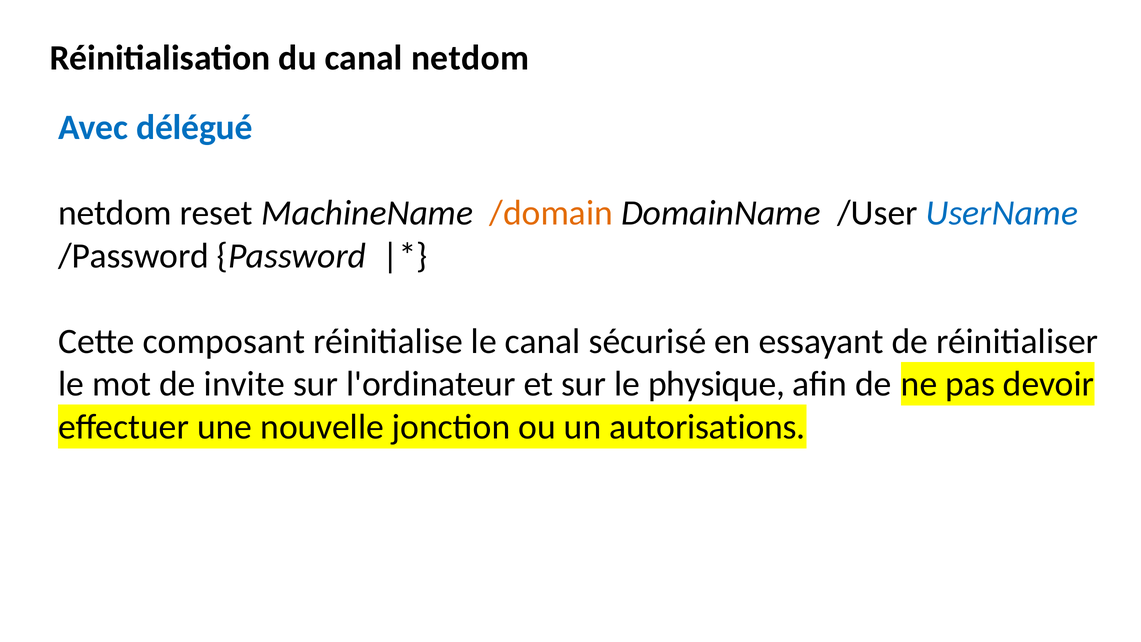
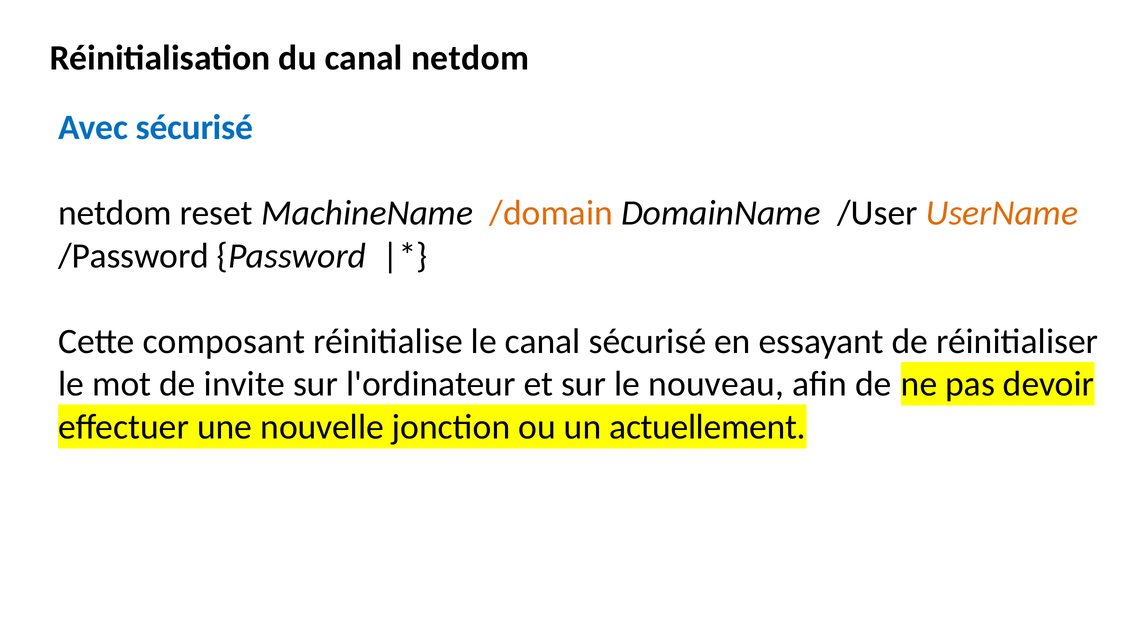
Avec délégué: délégué -> sécurisé (195, 127)
UserName colour: blue -> orange (1002, 213)
physique: physique -> nouveau (716, 384)
autorisations: autorisations -> actuellement (707, 427)
